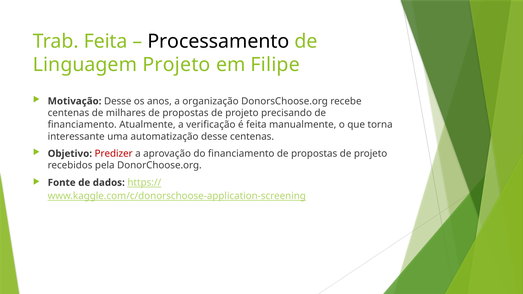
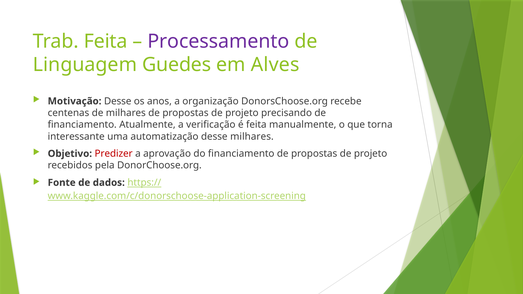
Processamento colour: black -> purple (218, 41)
Linguagem Projeto: Projeto -> Guedes (177, 65)
Filipe: Filipe -> Alves (275, 65)
desse centenas: centenas -> milhares (252, 137)
